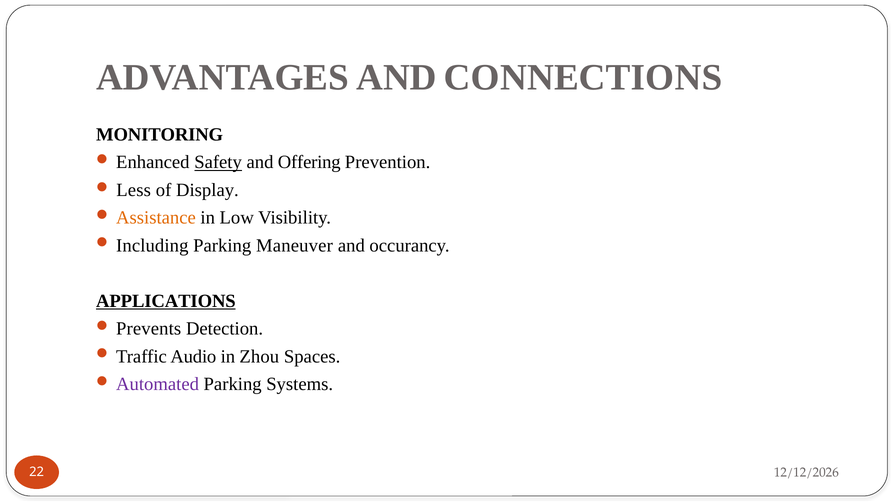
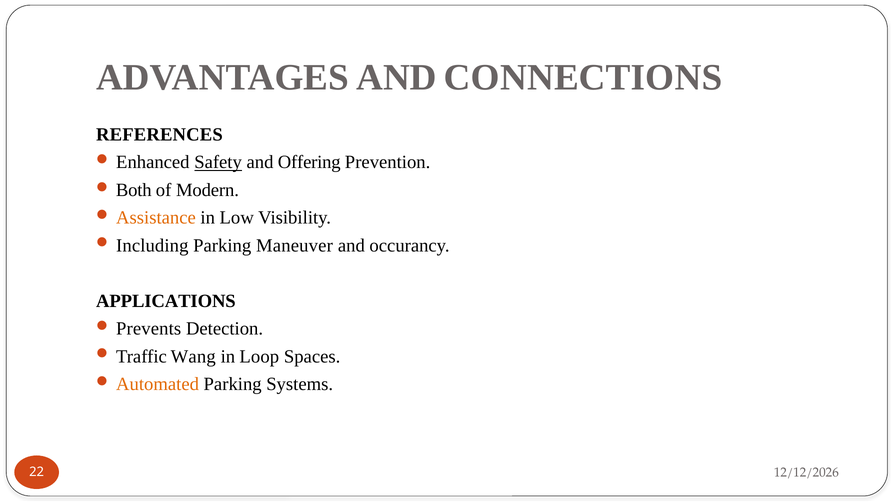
MONITORING: MONITORING -> REFERENCES (159, 135)
Less: Less -> Both (134, 190)
Display: Display -> Modern (207, 190)
APPLICATIONS underline: present -> none (166, 301)
Audio: Audio -> Wang (193, 356)
Zhou: Zhou -> Loop (259, 356)
Automated colour: purple -> orange (158, 384)
